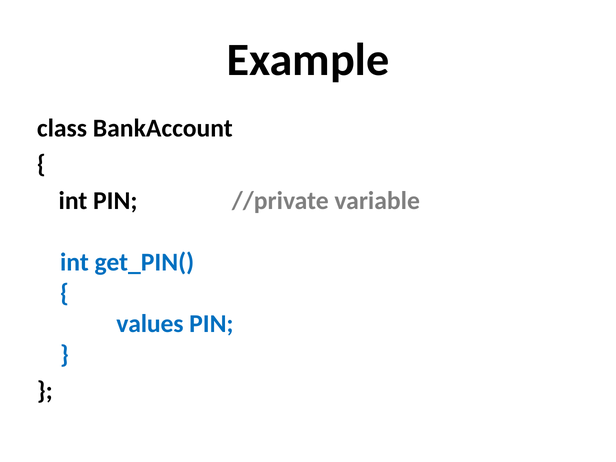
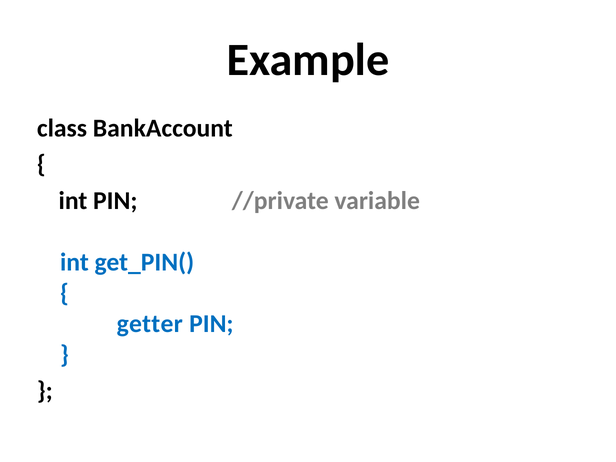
values: values -> getter (150, 324)
